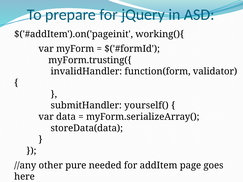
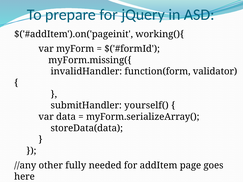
myForm.trusting({: myForm.trusting({ -> myForm.missing({ (90, 60)
pure: pure -> fully (76, 166)
